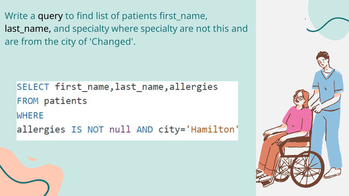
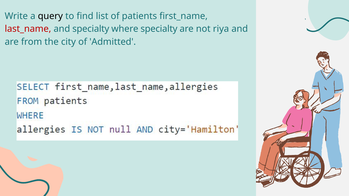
last_name colour: black -> red (28, 29)
this: this -> riya (221, 29)
Changed: Changed -> Admitted (113, 42)
